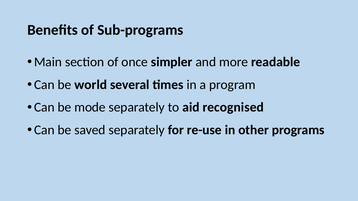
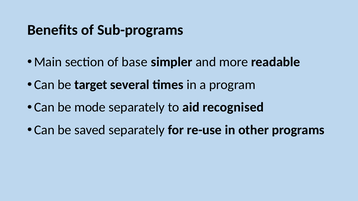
once: once -> base (135, 62)
world: world -> target (91, 85)
